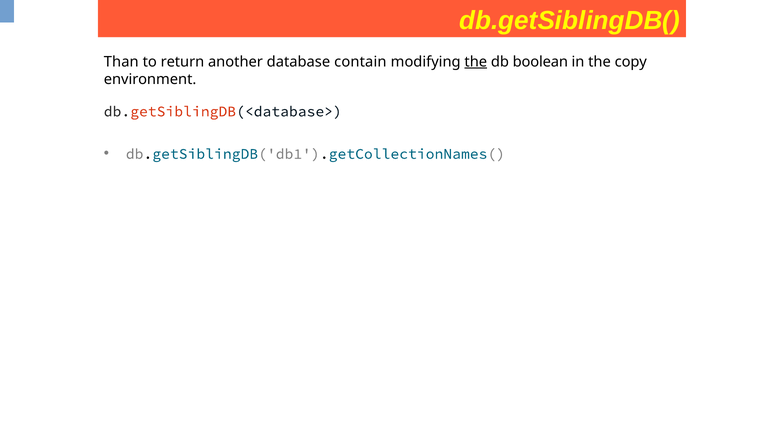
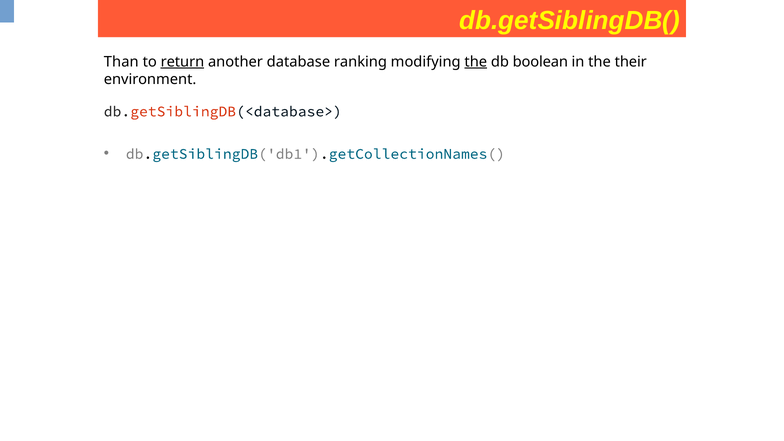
return underline: none -> present (182, 62)
contain: contain -> ranking (360, 62)
copy: copy -> their (631, 62)
